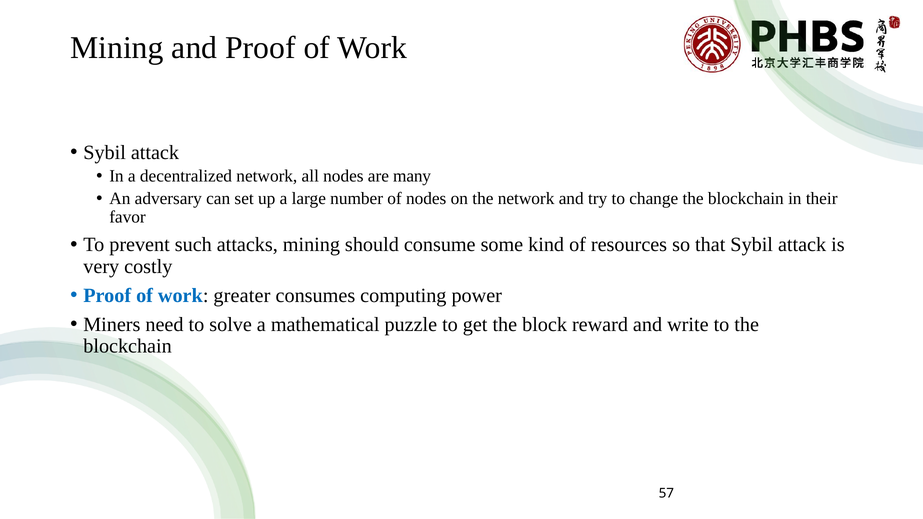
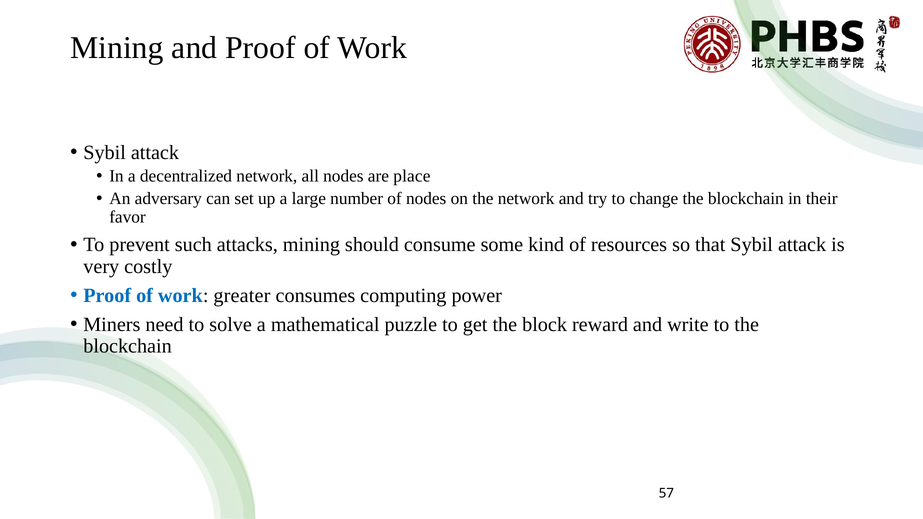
many: many -> place (412, 176)
